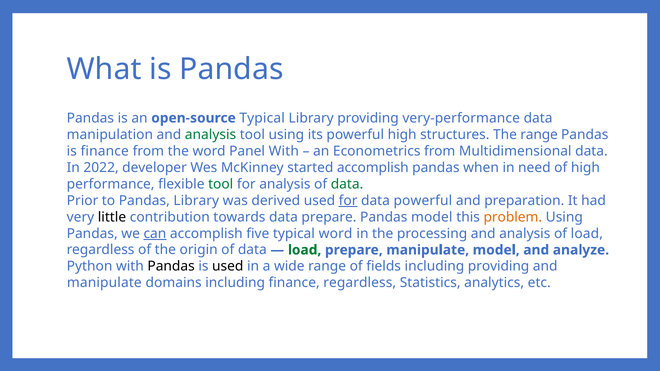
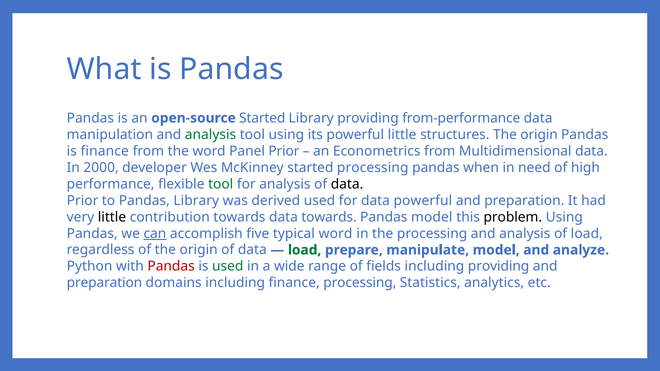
open-source Typical: Typical -> Started (262, 118)
very-performance: very-performance -> from-performance (461, 118)
powerful high: high -> little (402, 135)
structures The range: range -> origin (539, 135)
Panel With: With -> Prior (284, 151)
2022: 2022 -> 2000 (101, 168)
started accomplish: accomplish -> processing (373, 168)
data colour: green -> black (347, 184)
for underline: present -> none (348, 201)
data prepare: prepare -> towards (329, 217)
problem colour: orange -> black (513, 217)
Pandas colour: black -> red (171, 267)
used colour: black -> green (228, 267)
manipulate: manipulate -> preparation (104, 283)
finance regardless: regardless -> processing (360, 283)
